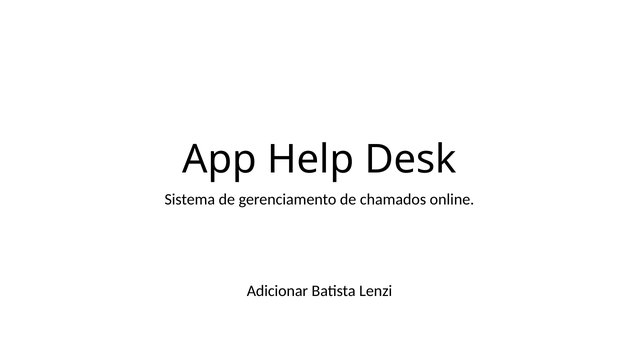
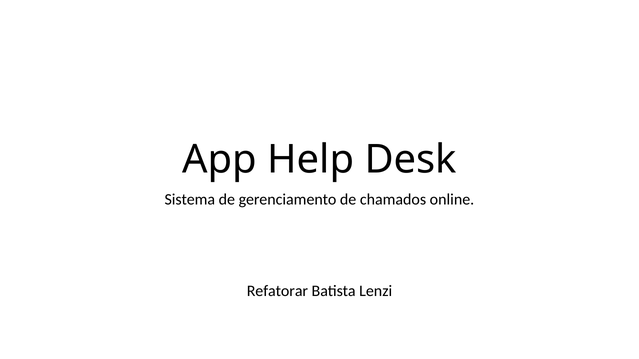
Adicionar: Adicionar -> Refatorar (277, 291)
